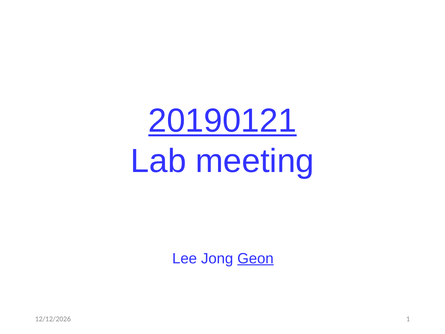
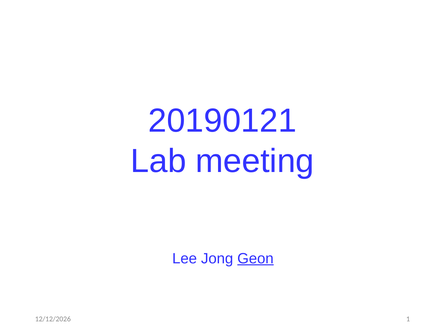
20190121 underline: present -> none (222, 121)
